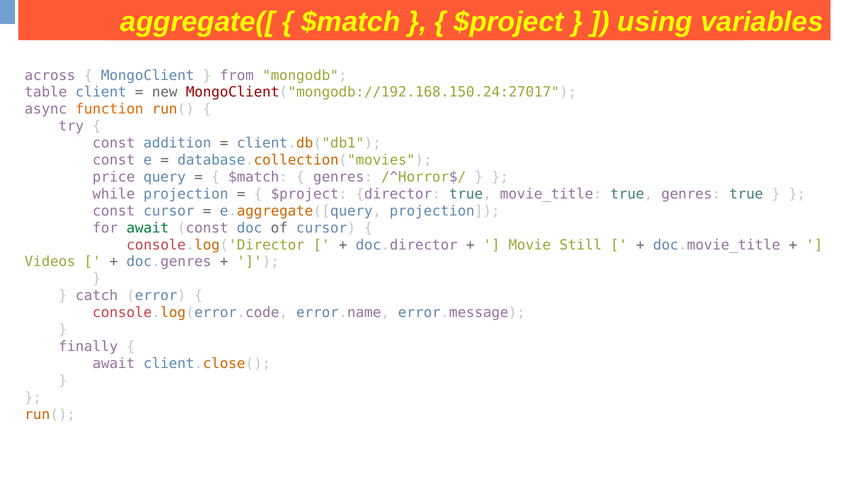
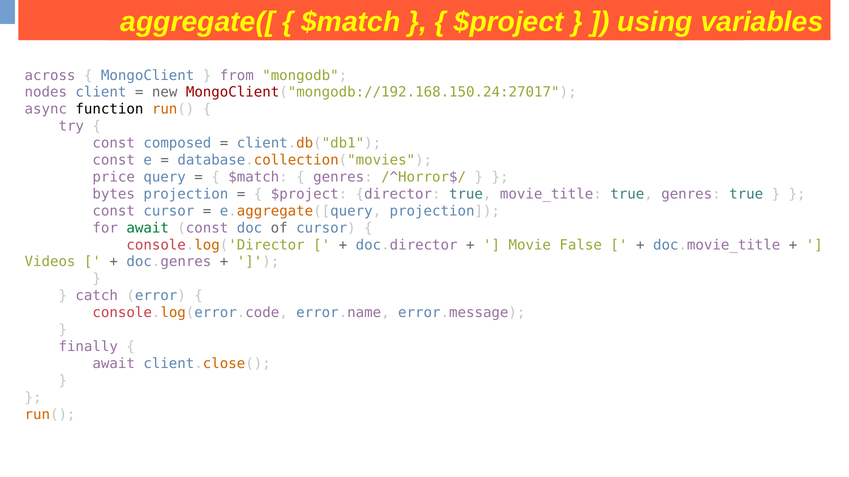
table: table -> nodes (46, 92)
function colour: orange -> black (109, 109)
addition: addition -> composed (177, 143)
while: while -> bytes (114, 194)
Still: Still -> False (581, 245)
